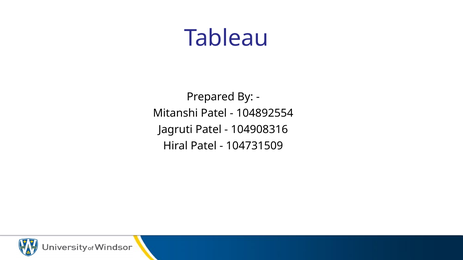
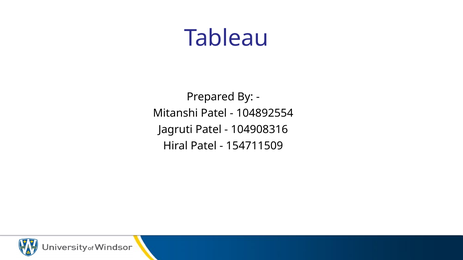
104731509: 104731509 -> 154711509 (255, 146)
